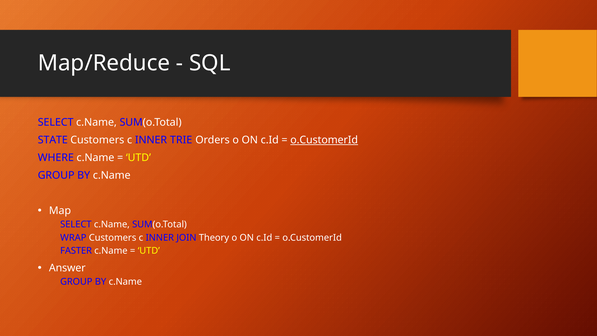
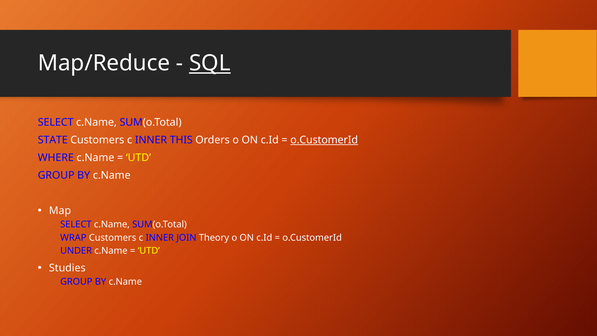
SQL underline: none -> present (210, 63)
TRIE: TRIE -> THIS (181, 140)
FASTER: FASTER -> UNDER (76, 251)
Answer: Answer -> Studies (67, 268)
